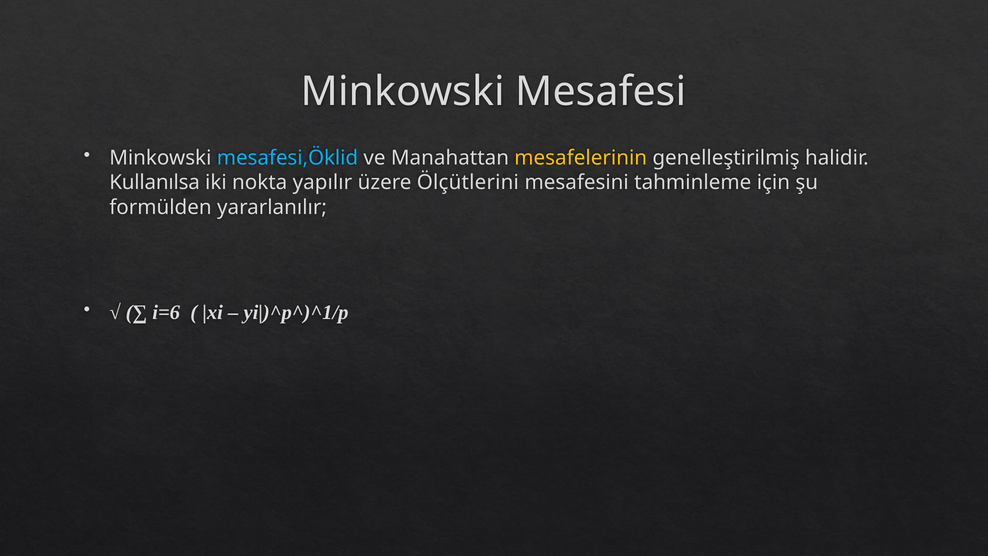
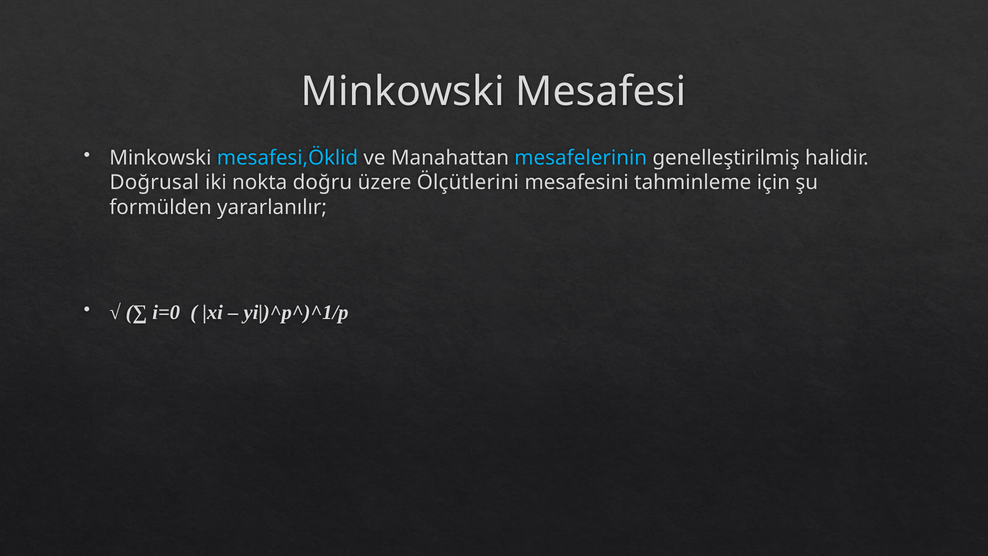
mesafelerinin colour: yellow -> light blue (581, 158)
Kullanılsa: Kullanılsa -> Doğrusal (154, 183)
yapılır: yapılır -> doğru (322, 183)
i=6: i=6 -> i=0 (166, 312)
